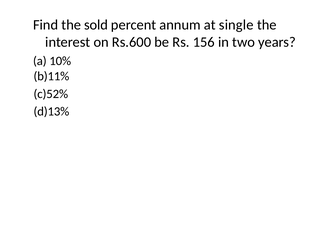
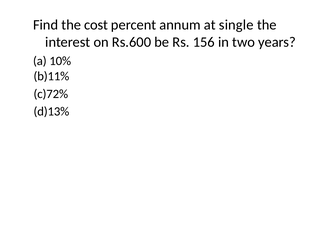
sold: sold -> cost (96, 25)
c)52%: c)52% -> c)72% (51, 94)
